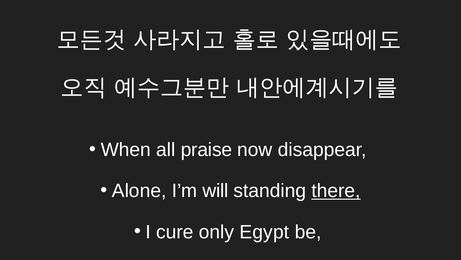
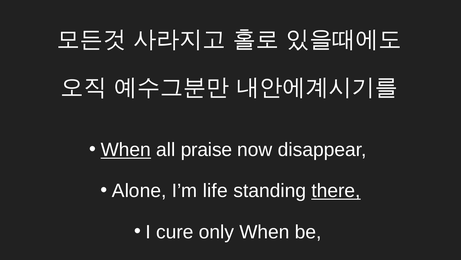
When underline: none -> present (126, 149)
will: will -> life (215, 190)
only Egypt: Egypt -> When (264, 231)
